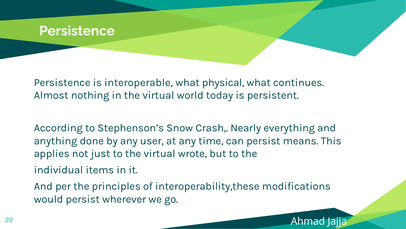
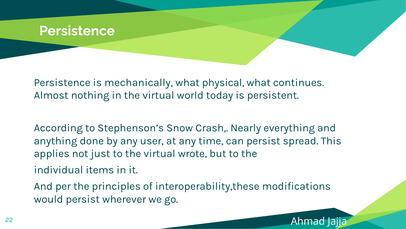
interoperable: interoperable -> mechanically (139, 82)
means: means -> spread (301, 140)
